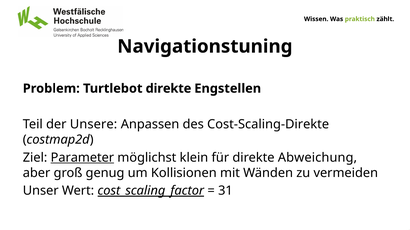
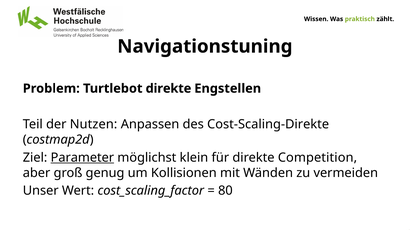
Unsere: Unsere -> Nutzen (94, 125)
Abweichung: Abweichung -> Competition (317, 158)
cost_scaling_factor underline: present -> none (151, 191)
31: 31 -> 80 (225, 191)
